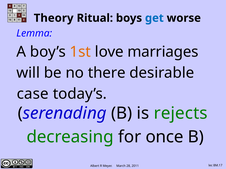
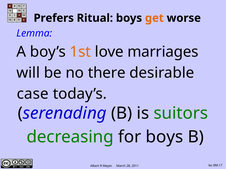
Theory: Theory -> Prefers (54, 18)
get colour: blue -> orange (154, 18)
rejects: rejects -> suitors (181, 113)
for once: once -> boys (164, 137)
